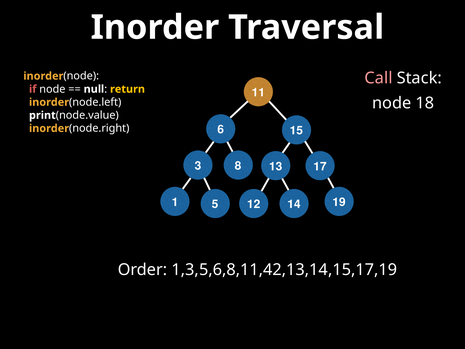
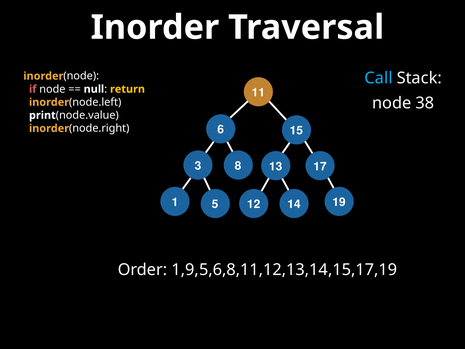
Call colour: pink -> light blue (379, 78)
18: 18 -> 38 (425, 103)
1,3,5,6,8,11,42,13,14,15,17,19: 1,3,5,6,8,11,42,13,14,15,17,19 -> 1,9,5,6,8,11,12,13,14,15,17,19 (284, 270)
